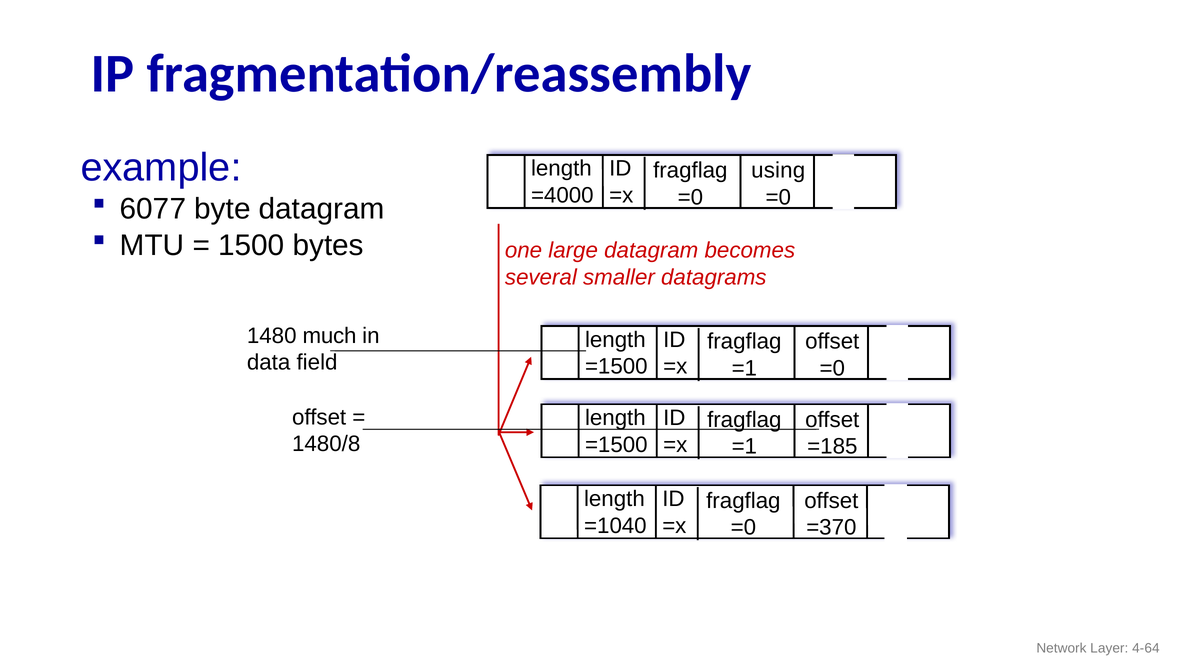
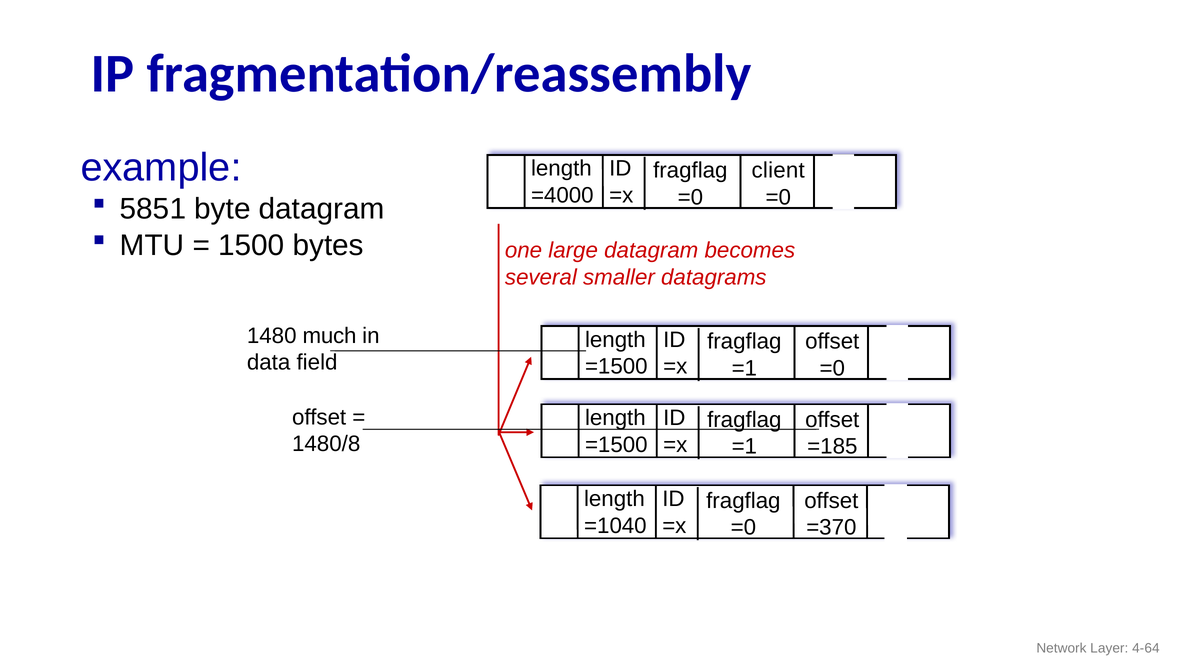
using: using -> client (778, 170)
6077: 6077 -> 5851 (153, 209)
